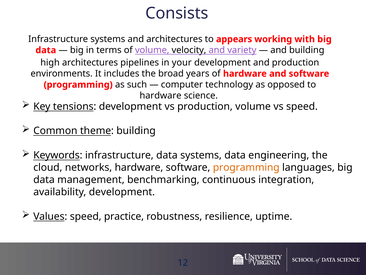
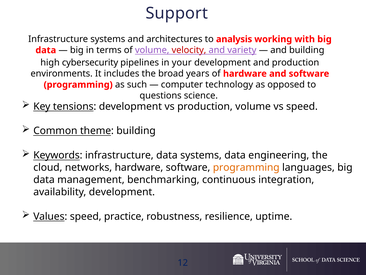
Consists: Consists -> Support (177, 13)
appears: appears -> analysis (234, 39)
velocity colour: black -> red (189, 50)
high architectures: architectures -> cybersecurity (90, 63)
hardware: hardware -> questions (161, 95)
